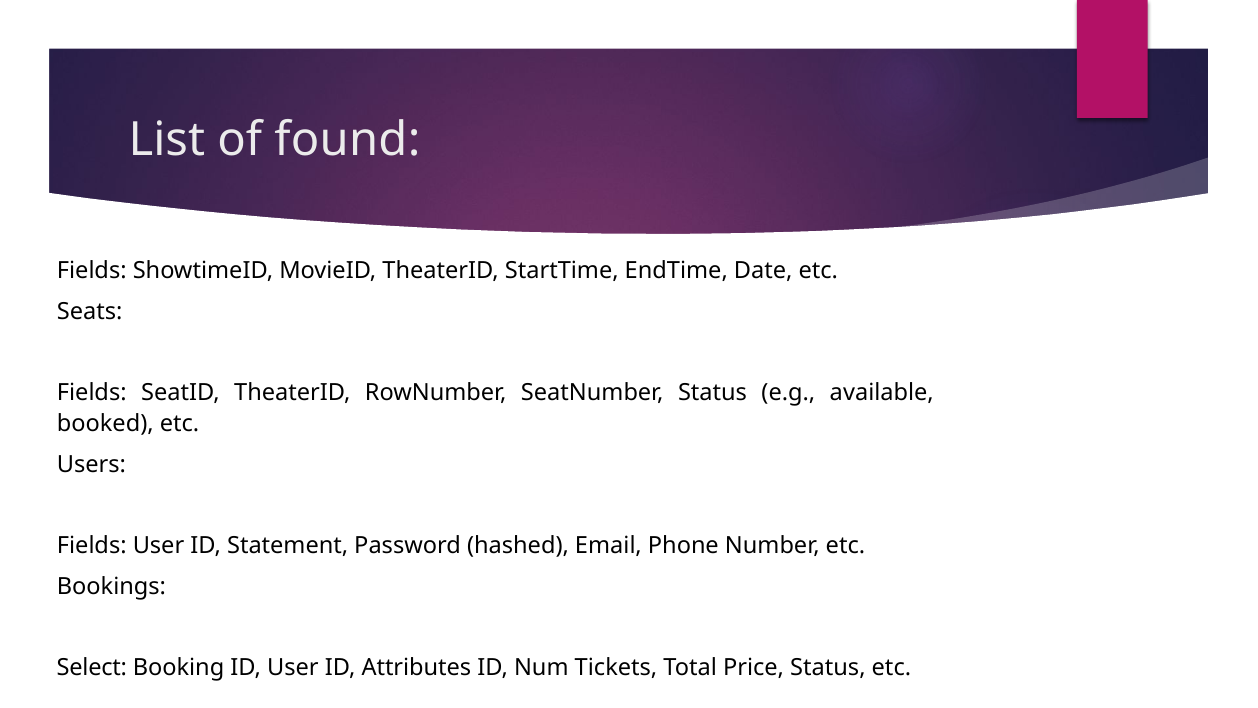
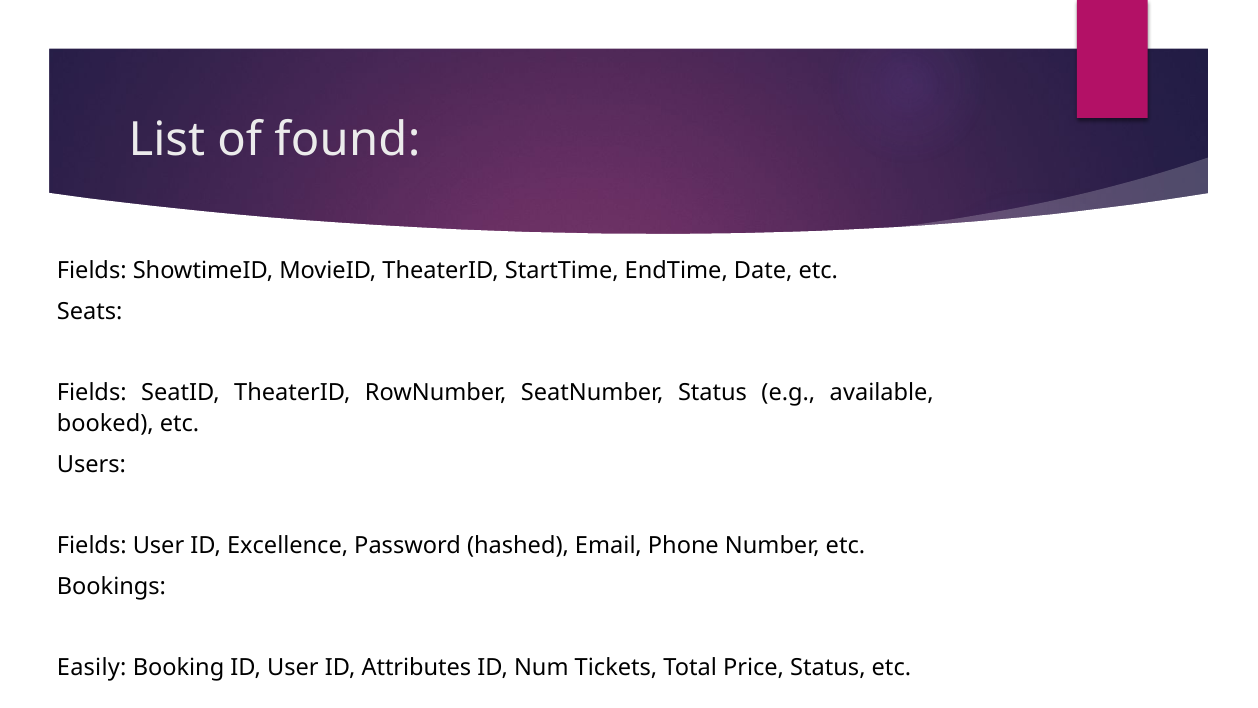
Statement: Statement -> Excellence (288, 545)
Select: Select -> Easily (92, 668)
